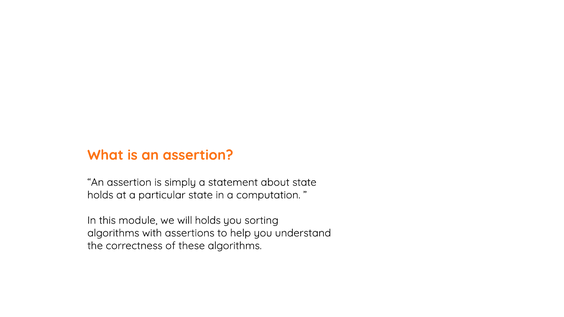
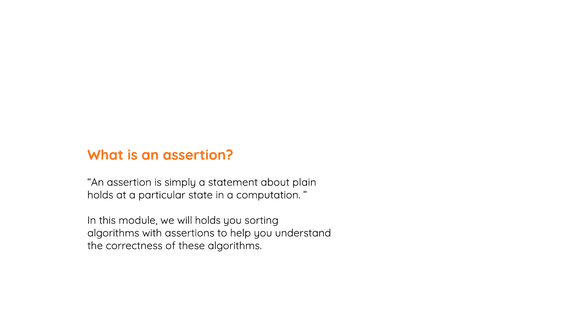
about state: state -> plain (304, 182)
